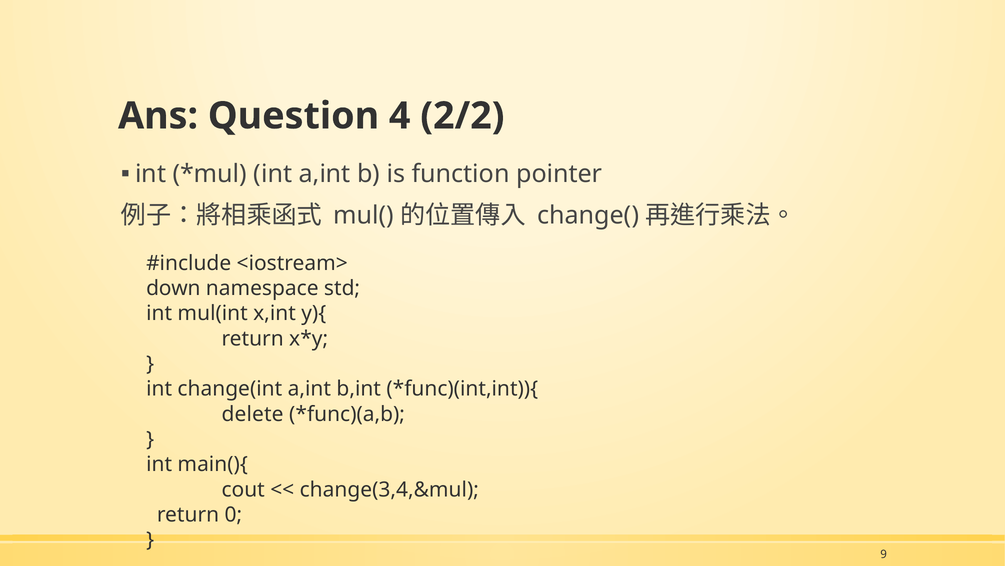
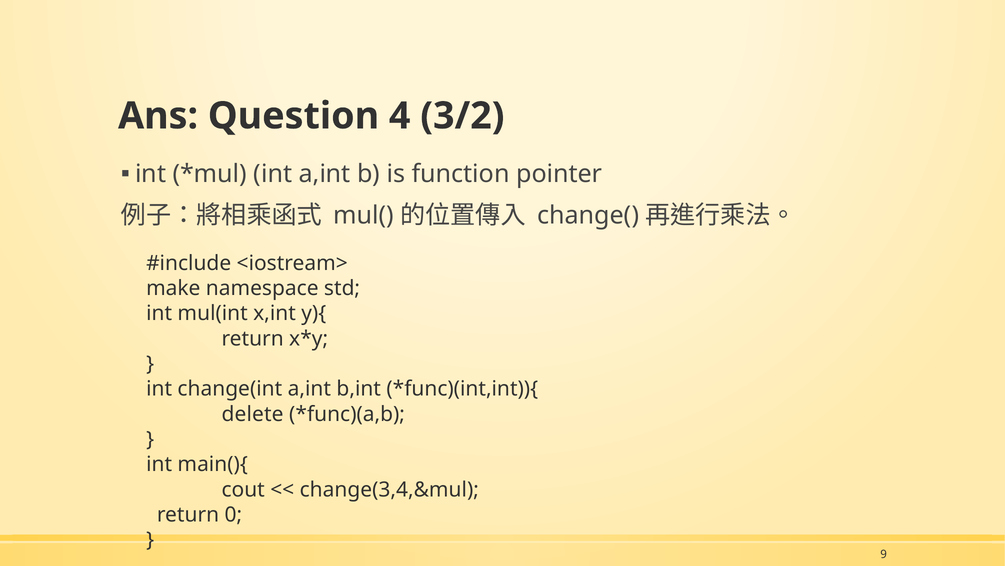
2/2: 2/2 -> 3/2 (462, 116)
down: down -> make (173, 288)
